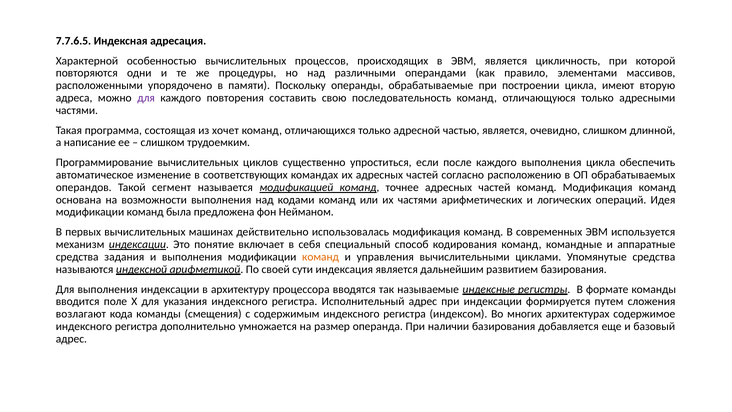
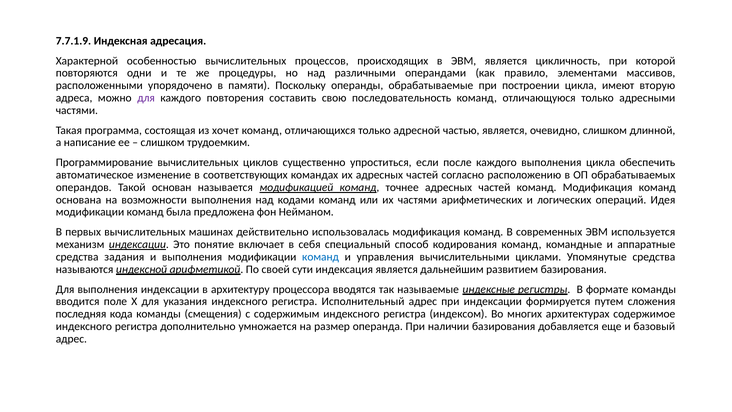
7.7.6.5: 7.7.6.5 -> 7.7.1.9 (73, 41)
сегмент: сегмент -> основан (172, 187)
команд colour: orange -> blue (321, 257)
возлагают: возлагают -> последняя (81, 314)
